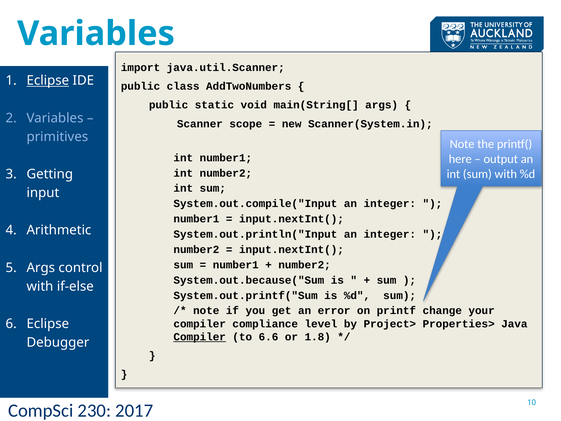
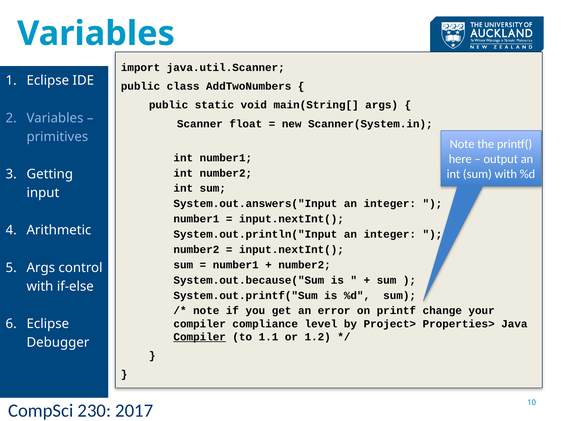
Eclipse underline: present -> none (48, 80)
scope: scope -> float (246, 124)
System.out.compile("Input: System.out.compile("Input -> System.out.answers("Input (255, 204)
6.6: 6.6 -> 1.1 (269, 337)
1.8: 1.8 -> 1.2 (318, 337)
